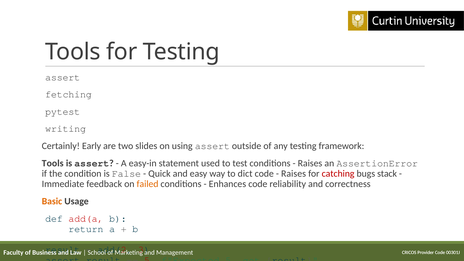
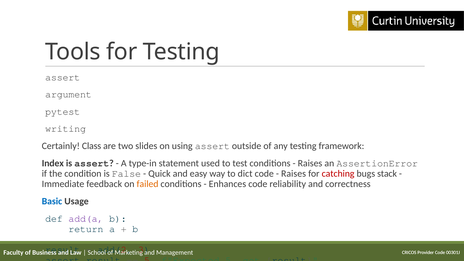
fetching: fetching -> argument (68, 94)
Early: Early -> Class (92, 146)
Tools: Tools -> Index (53, 163)
easy-in: easy-in -> type-in (143, 163)
Basic colour: orange -> blue (52, 201)
add(a colour: red -> purple (86, 218)
